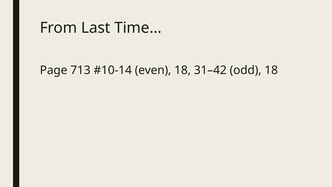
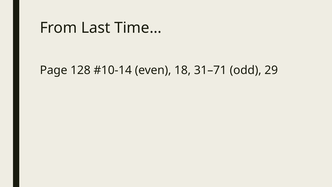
713: 713 -> 128 (80, 70)
31–42: 31–42 -> 31–71 (210, 70)
odd 18: 18 -> 29 (271, 70)
